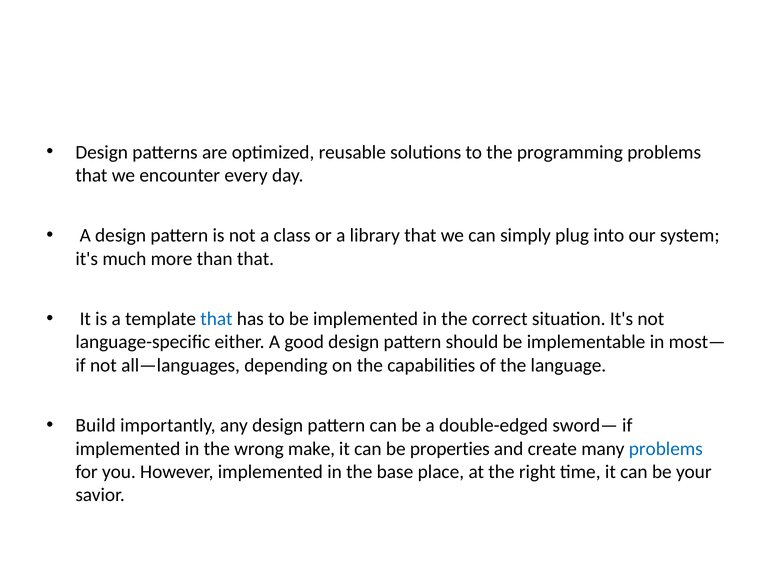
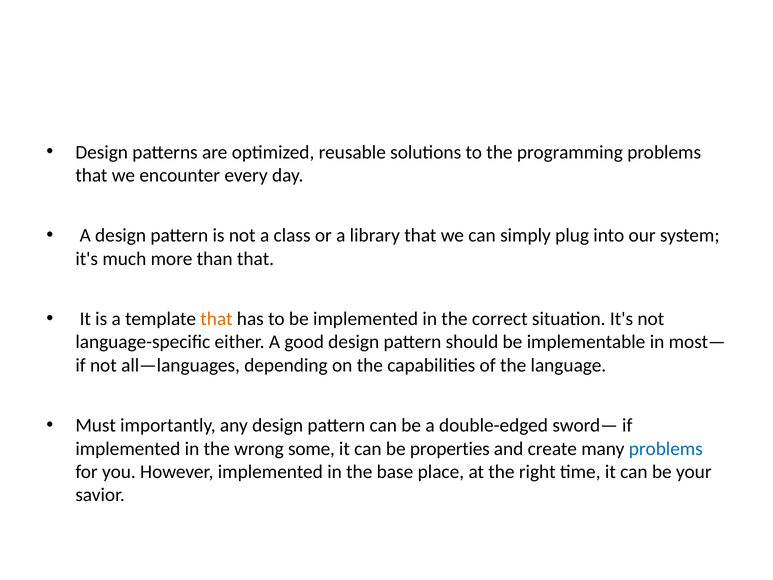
that colour: blue -> orange (216, 319)
Build: Build -> Must (96, 425)
make: make -> some (311, 448)
